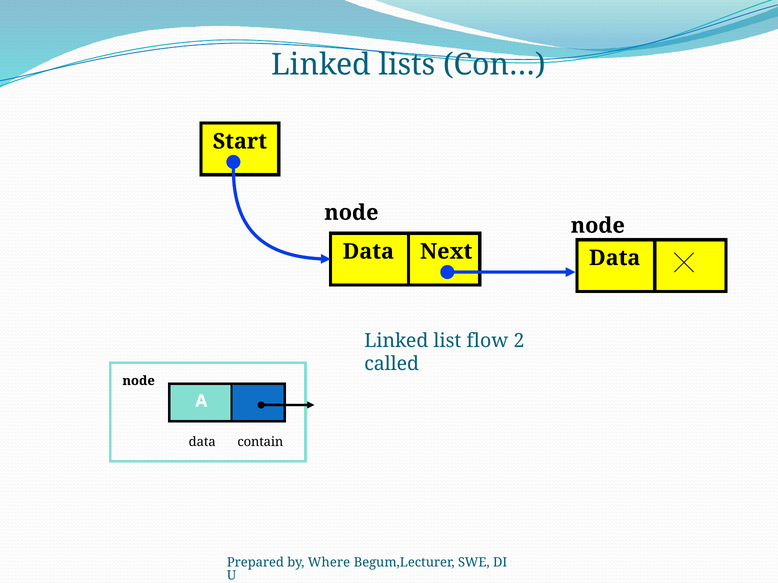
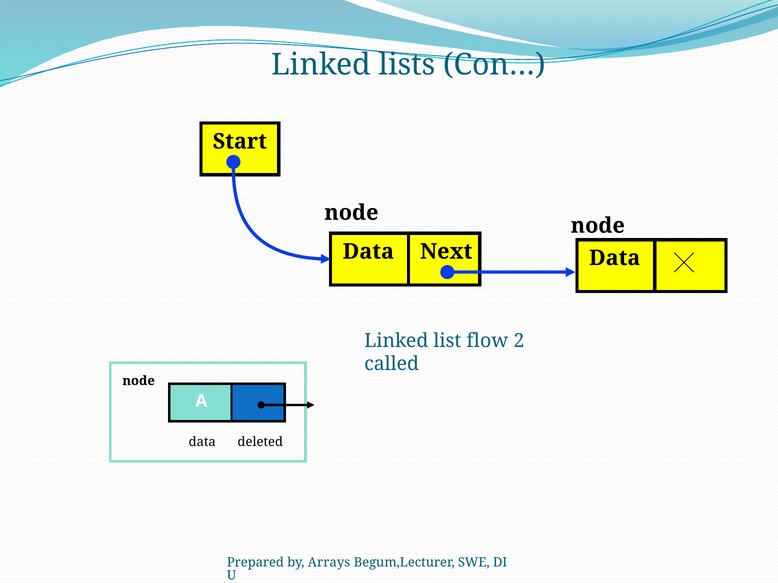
contain: contain -> deleted (260, 442)
Where: Where -> Arrays (329, 563)
